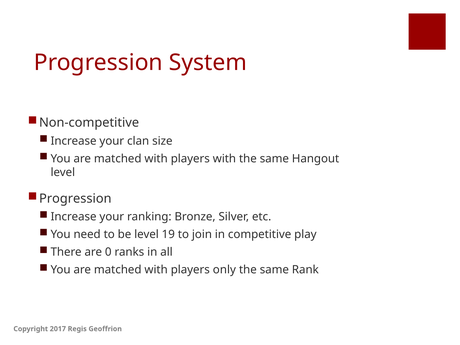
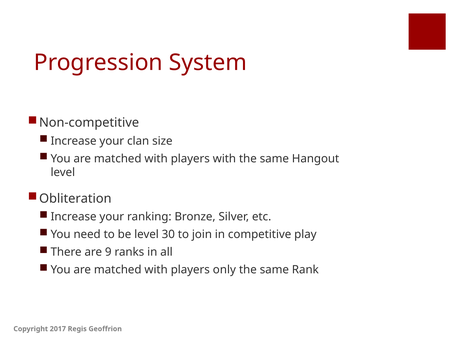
Progression: Progression -> Obliteration (75, 199)
19: 19 -> 30 (168, 234)
0: 0 -> 9 (108, 252)
